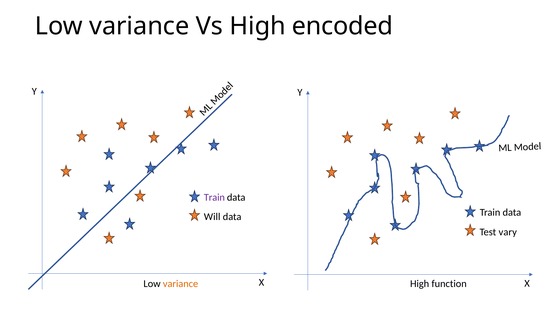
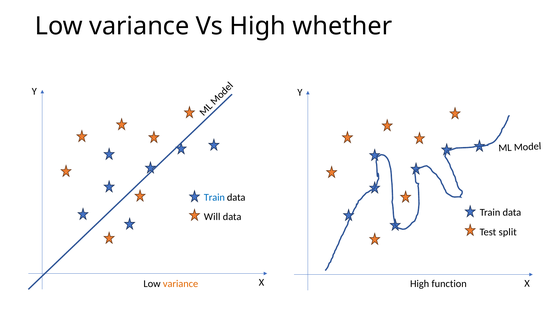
encoded: encoded -> whether (342, 26)
Train colour: purple -> blue (214, 197)
vary: vary -> split (508, 232)
